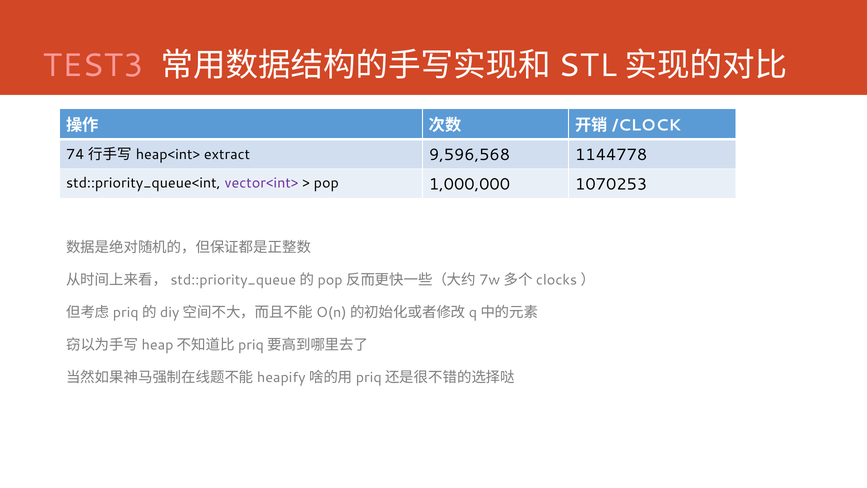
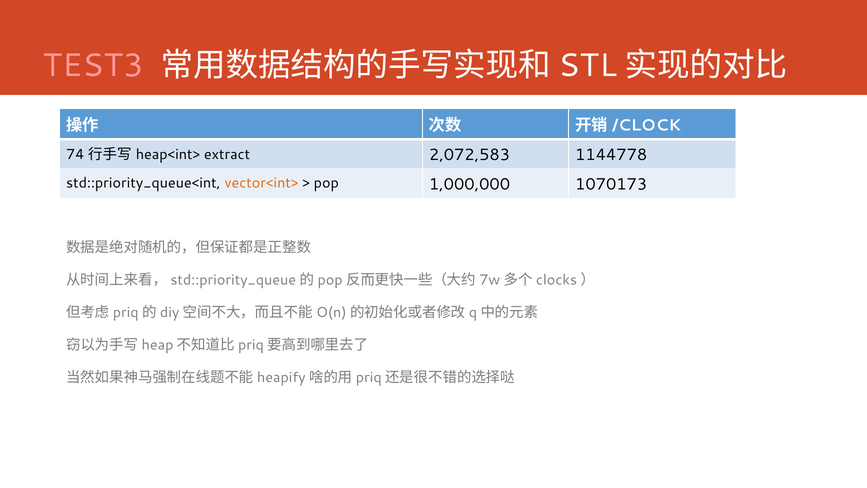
9,596,568: 9,596,568 -> 2,072,583 (470, 155)
vector<int> colour: purple -> orange (261, 183)
1070253: 1070253 -> 1070173 (611, 184)
